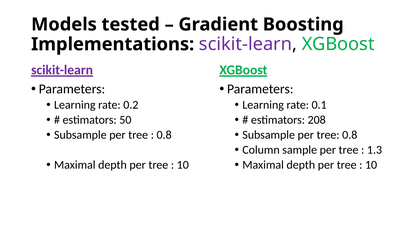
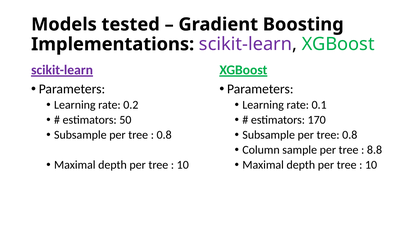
208: 208 -> 170 (317, 120)
1.3: 1.3 -> 8.8 (375, 150)
